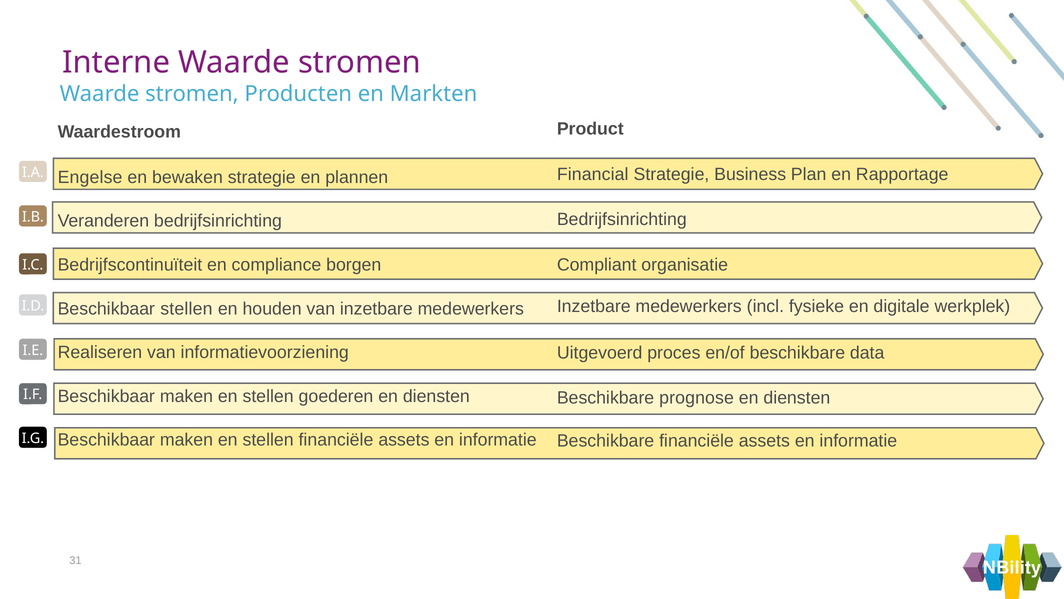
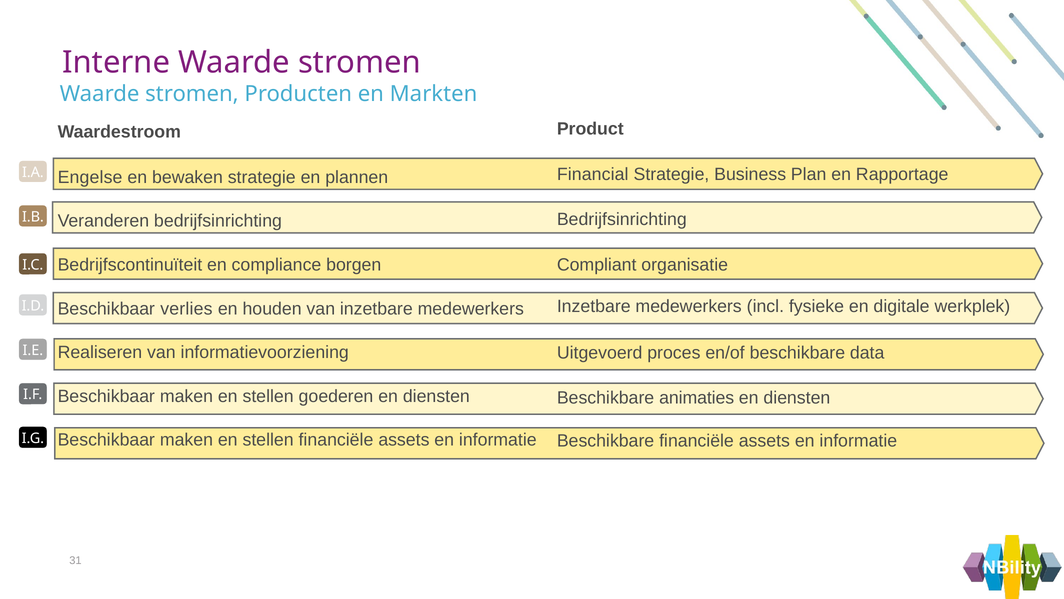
Beschikbaar stellen: stellen -> verlies (186, 308)
prognose: prognose -> animaties (697, 397)
